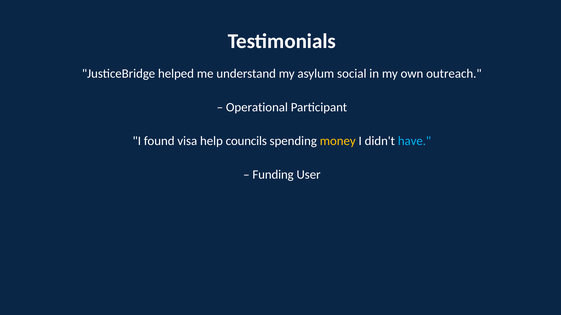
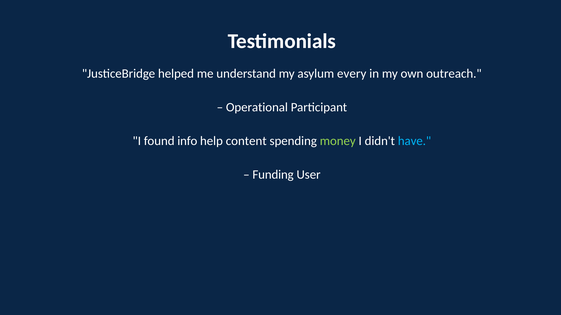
social: social -> every (352, 74)
visa: visa -> info (187, 141)
councils: councils -> content (246, 141)
money colour: yellow -> light green (338, 141)
